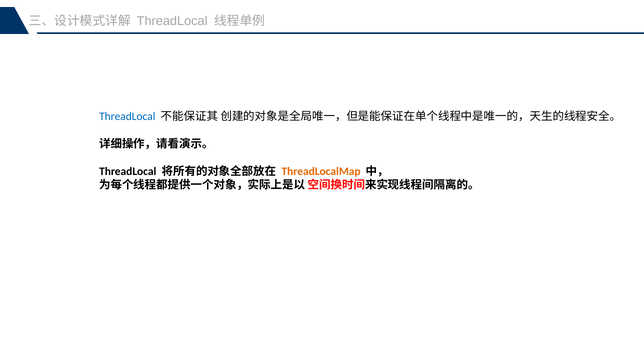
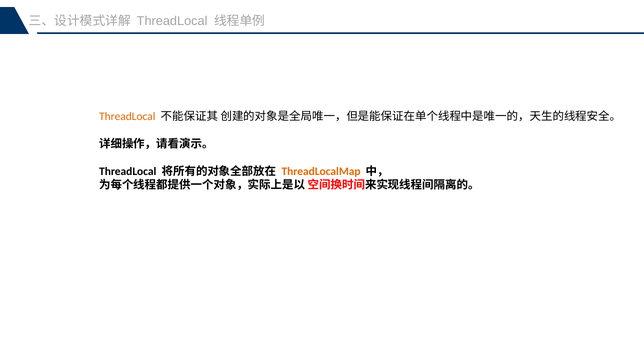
ThreadLocal colour: blue -> orange (127, 117)
